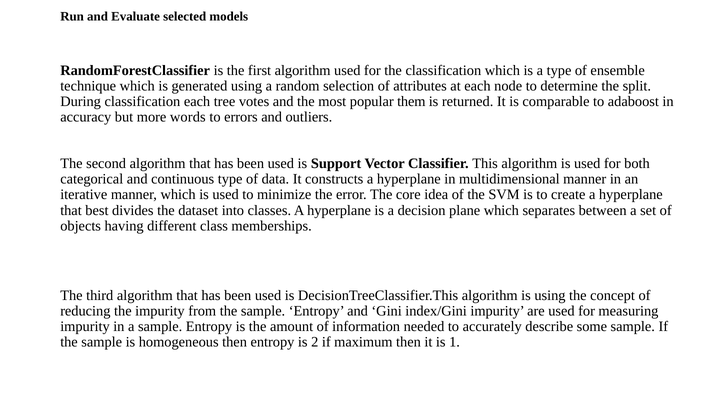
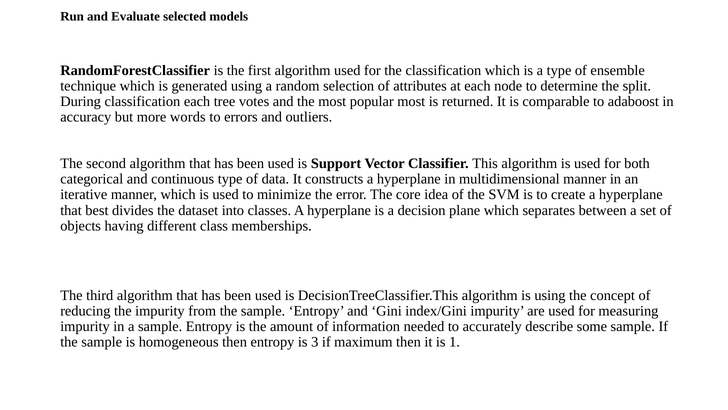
popular them: them -> most (411, 102)
2: 2 -> 3 (315, 342)
